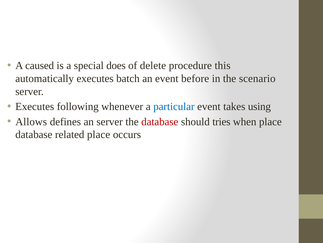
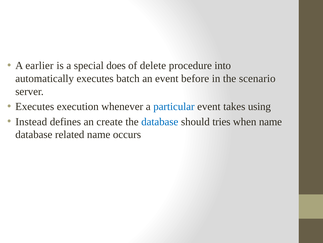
caused: caused -> earlier (39, 65)
this: this -> into (223, 65)
following: following -> execution (78, 106)
Allows: Allows -> Instead (31, 121)
an server: server -> create (110, 121)
database colour: red -> blue (160, 121)
when place: place -> name (270, 121)
related place: place -> name (99, 134)
